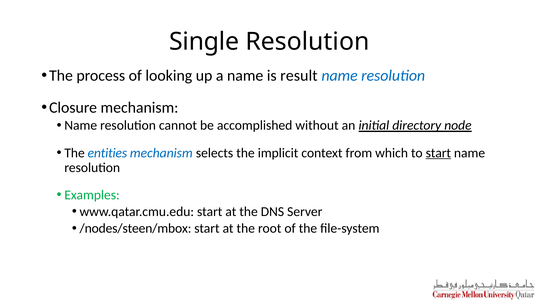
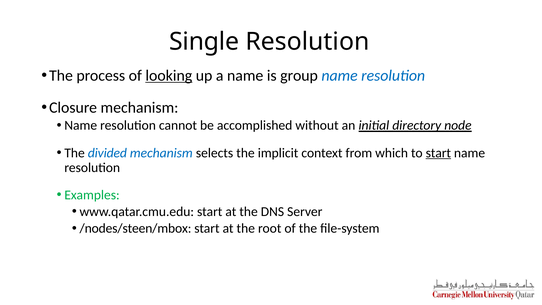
looking underline: none -> present (169, 76)
result: result -> group (299, 76)
entities: entities -> divided (107, 153)
